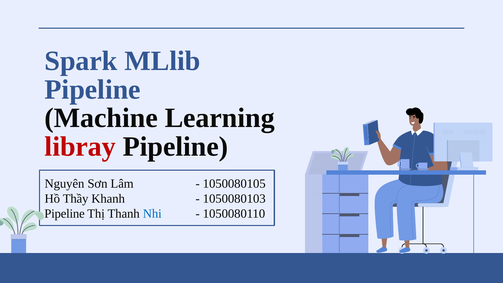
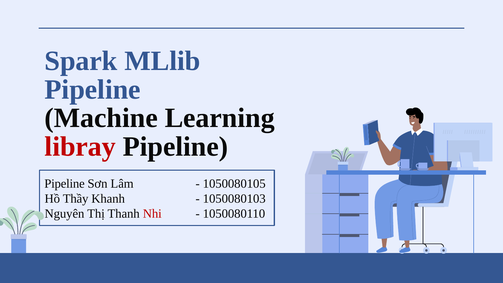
Nguyên: Nguyên -> Pipeline (65, 184)
Pipeline: Pipeline -> Nguyên (64, 214)
Nhi colour: blue -> red (152, 214)
